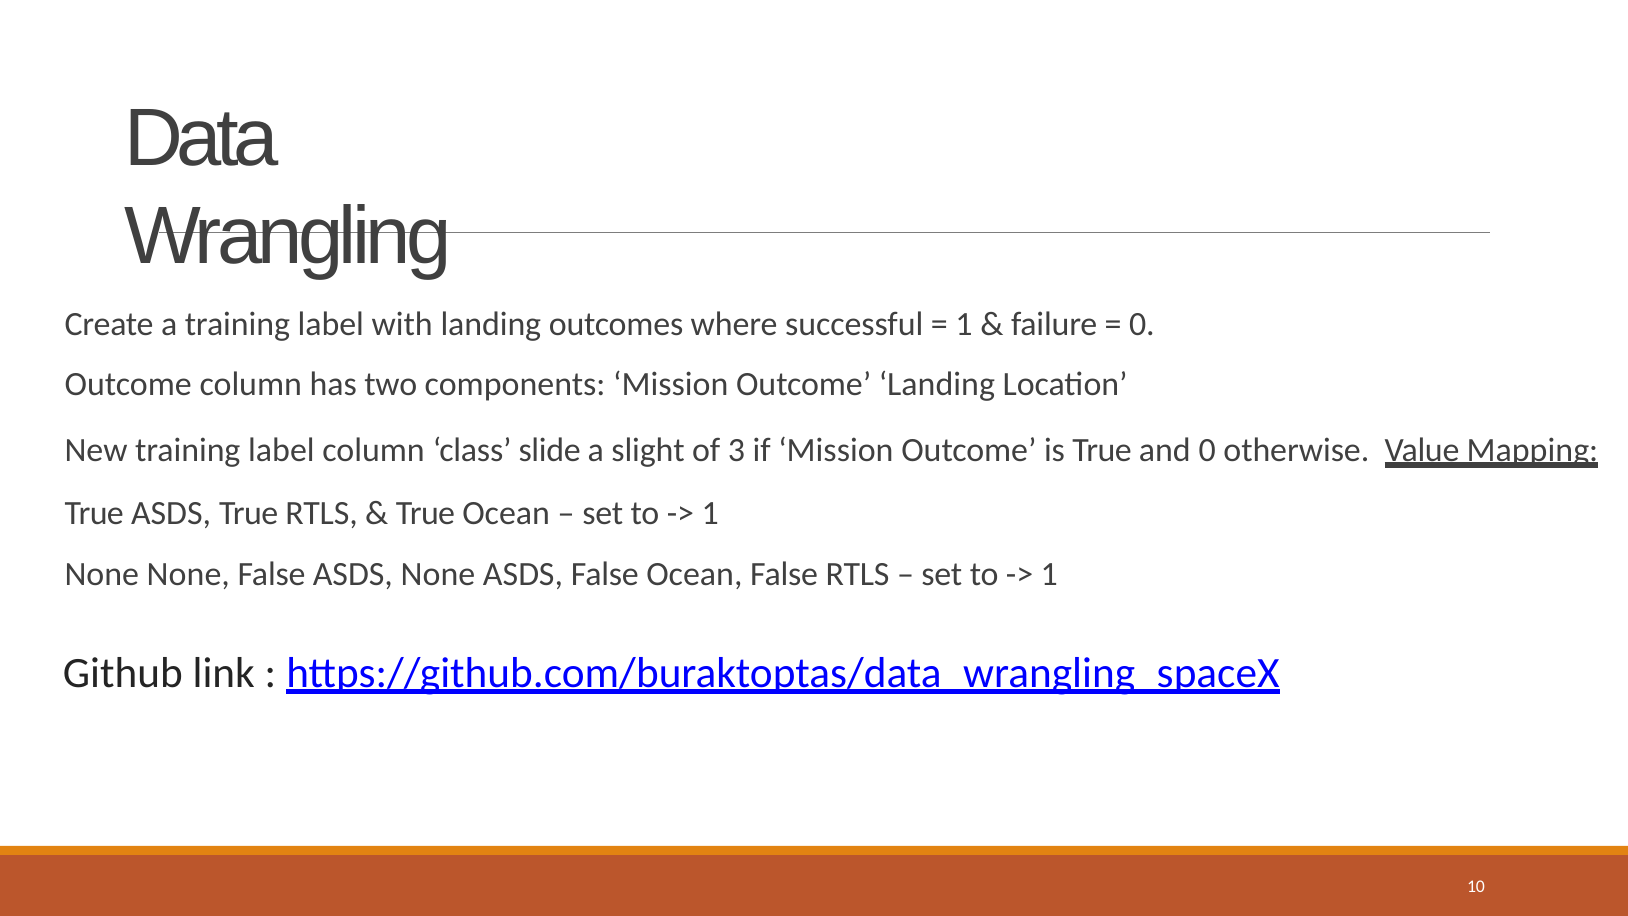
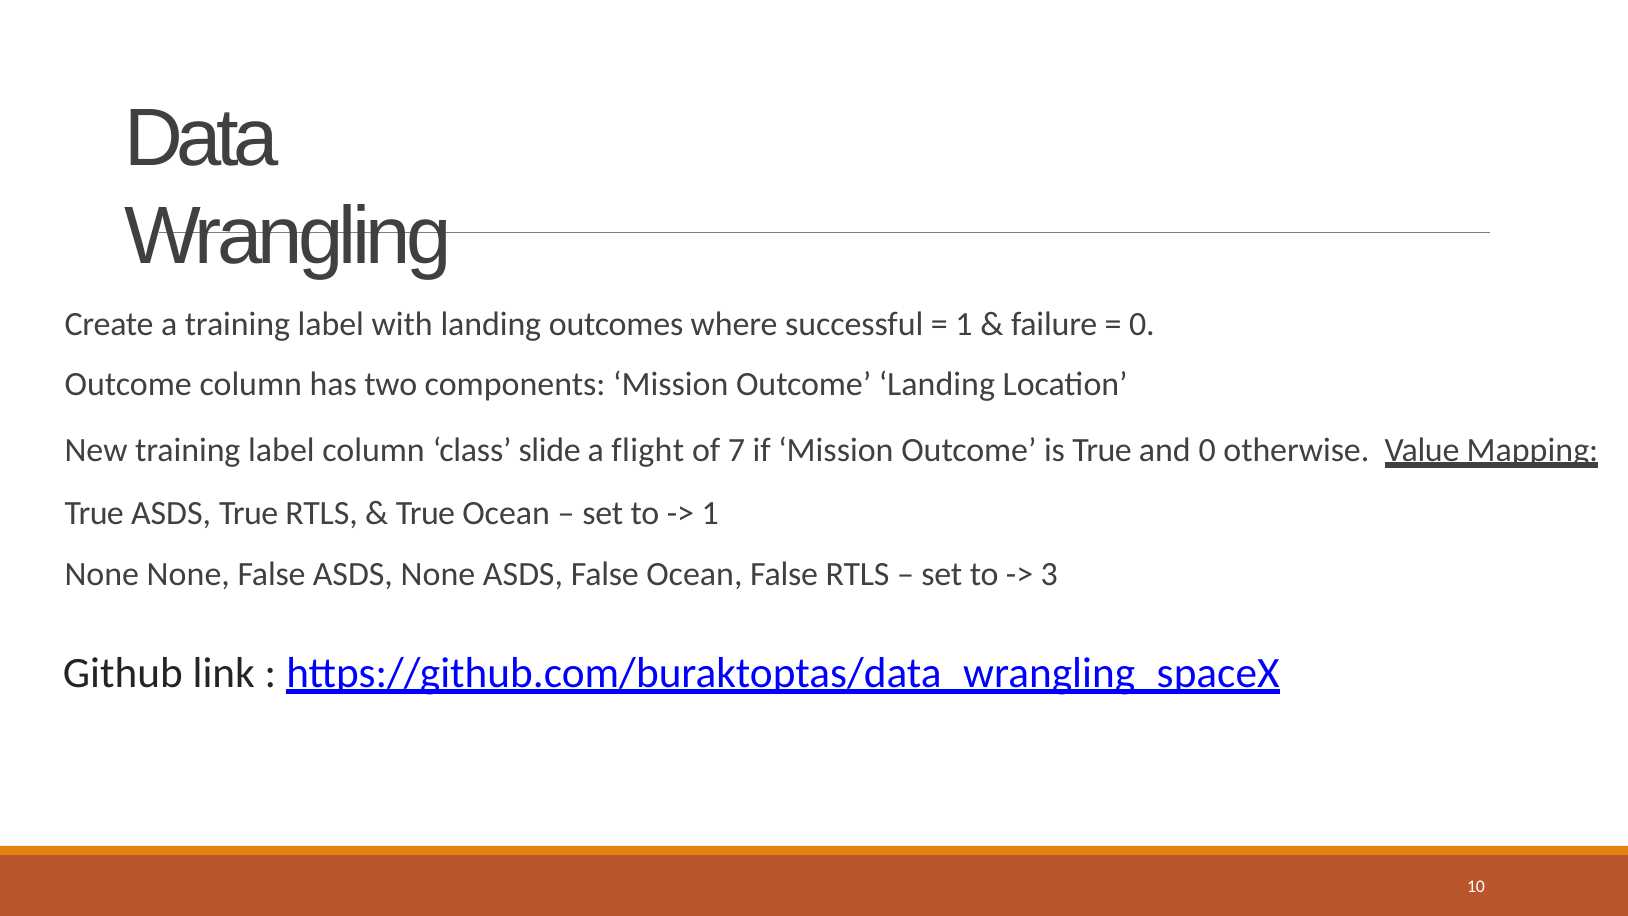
slight: slight -> flight (648, 450)
3: 3 -> 7 (736, 450)
1: 1 -> 3 (1049, 574)
